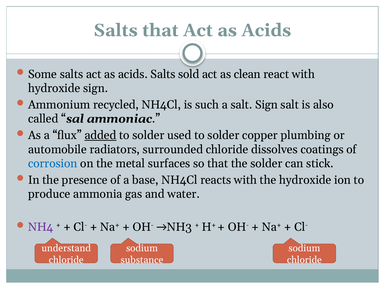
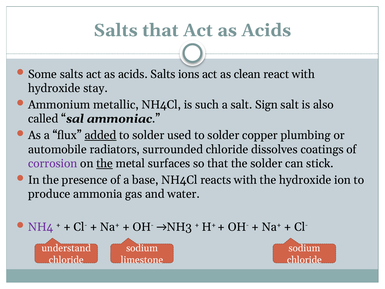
sold: sold -> ions (189, 74)
hydroxide sign: sign -> stay (95, 88)
recycled: recycled -> metallic (116, 105)
corrosion colour: blue -> purple (53, 163)
the underline: none -> present (105, 163)
substance: substance -> limestone (142, 260)
